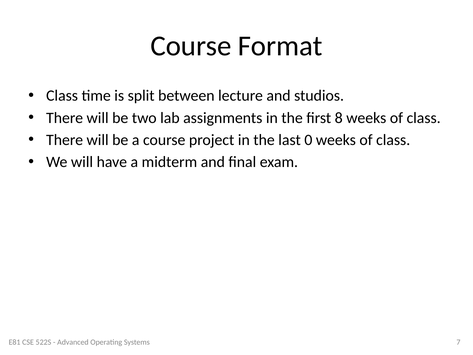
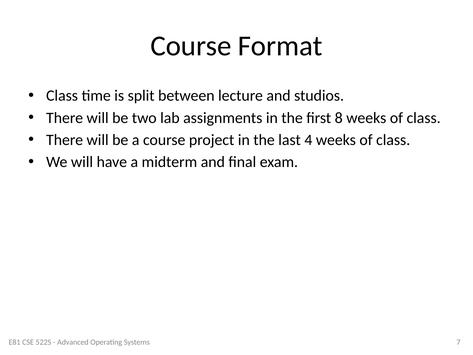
0: 0 -> 4 (308, 140)
